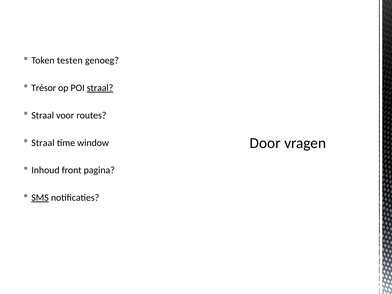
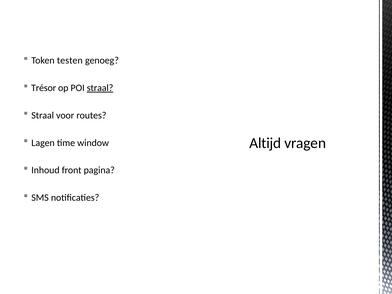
Door: Door -> Altijd (265, 143)
Straal: Straal -> Lagen (43, 143)
SMS underline: present -> none (40, 198)
